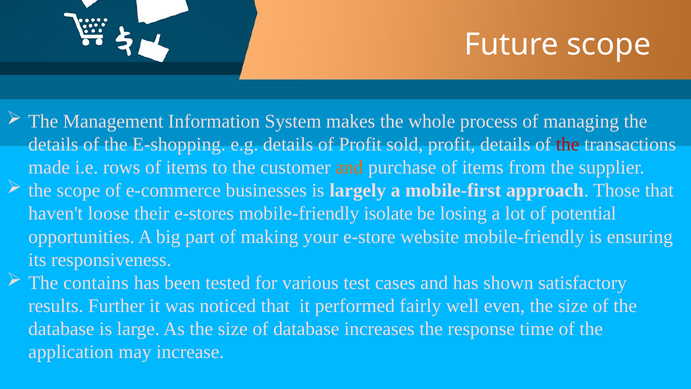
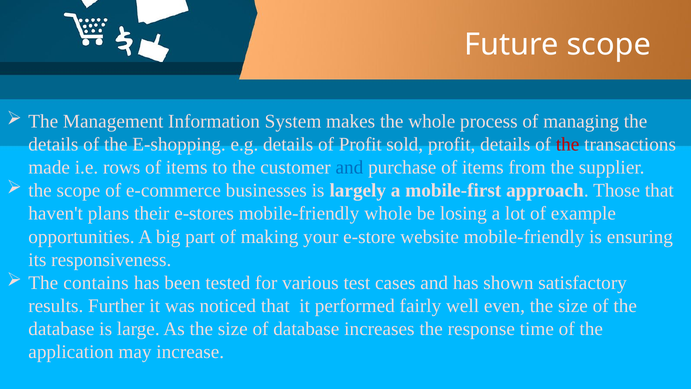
and colour: orange -> blue (349, 167)
loose: loose -> plans (108, 213)
mobile-friendly isolate: isolate -> whole (388, 213)
potential: potential -> example (583, 213)
